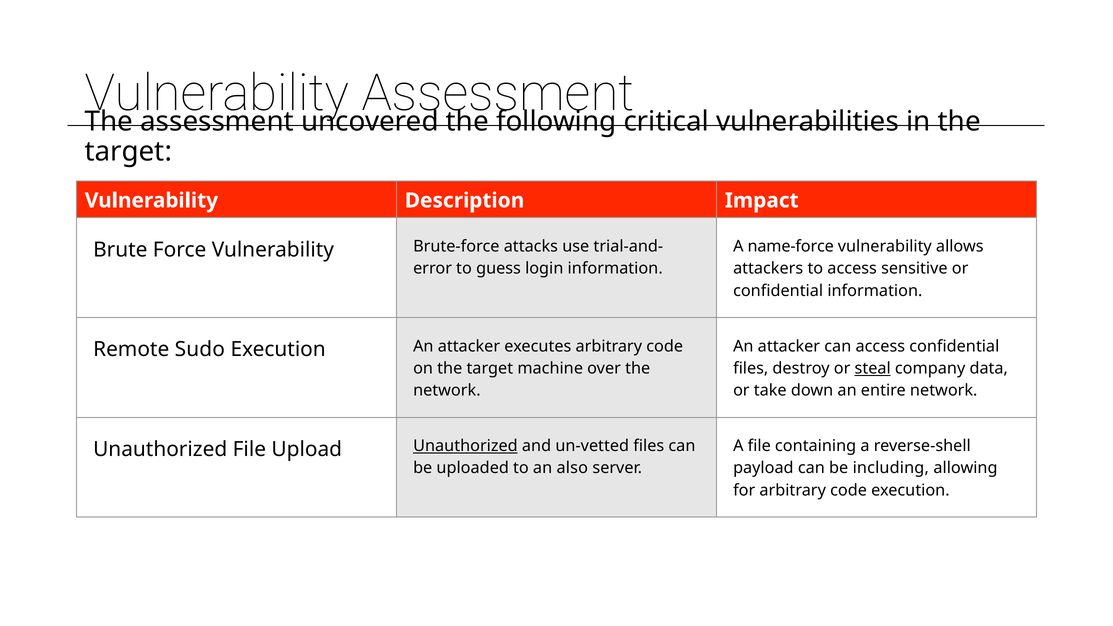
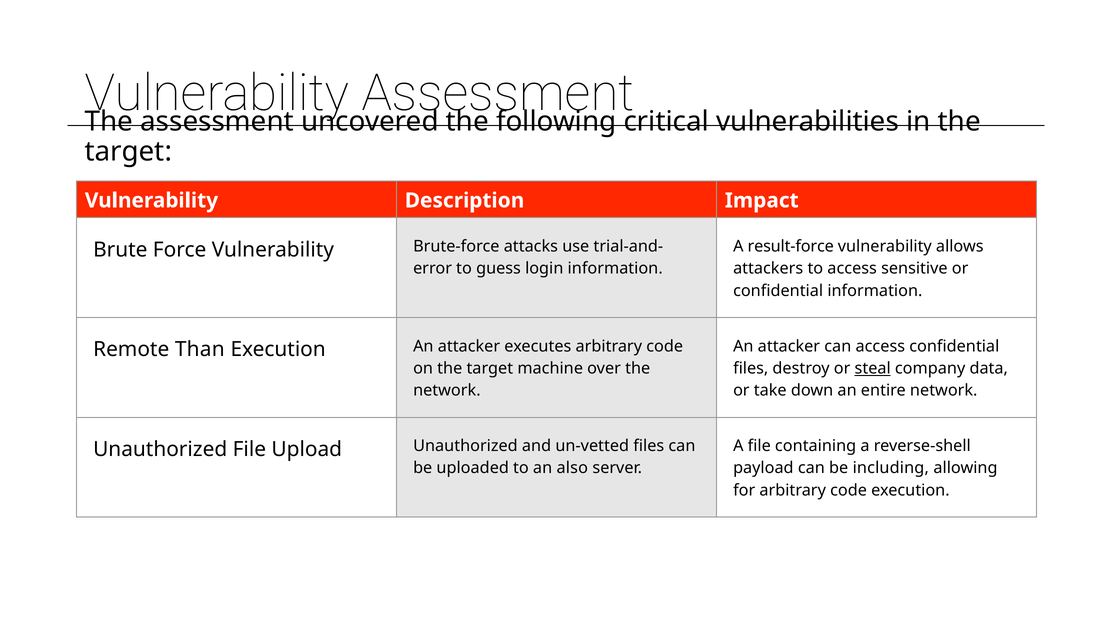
name-force: name-force -> result-force (791, 246)
Sudo: Sudo -> Than (200, 350)
Unauthorized underline: present -> none (465, 446)
